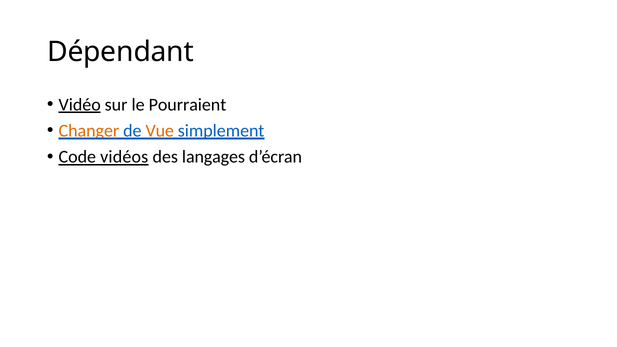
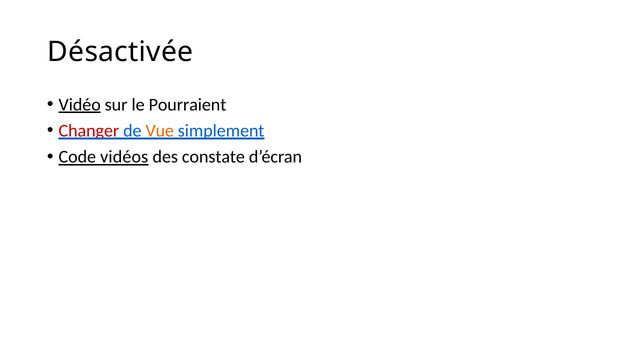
Dépendant: Dépendant -> Désactivée (120, 52)
Changer colour: orange -> red (89, 131)
langages: langages -> constate (213, 157)
